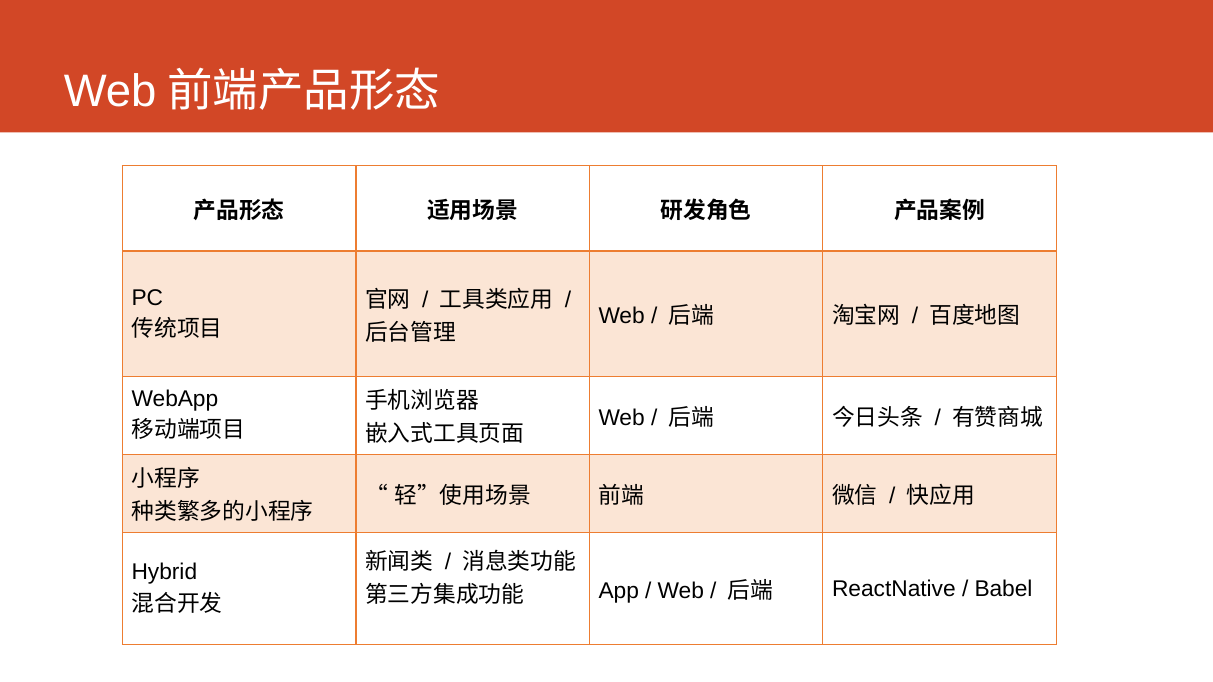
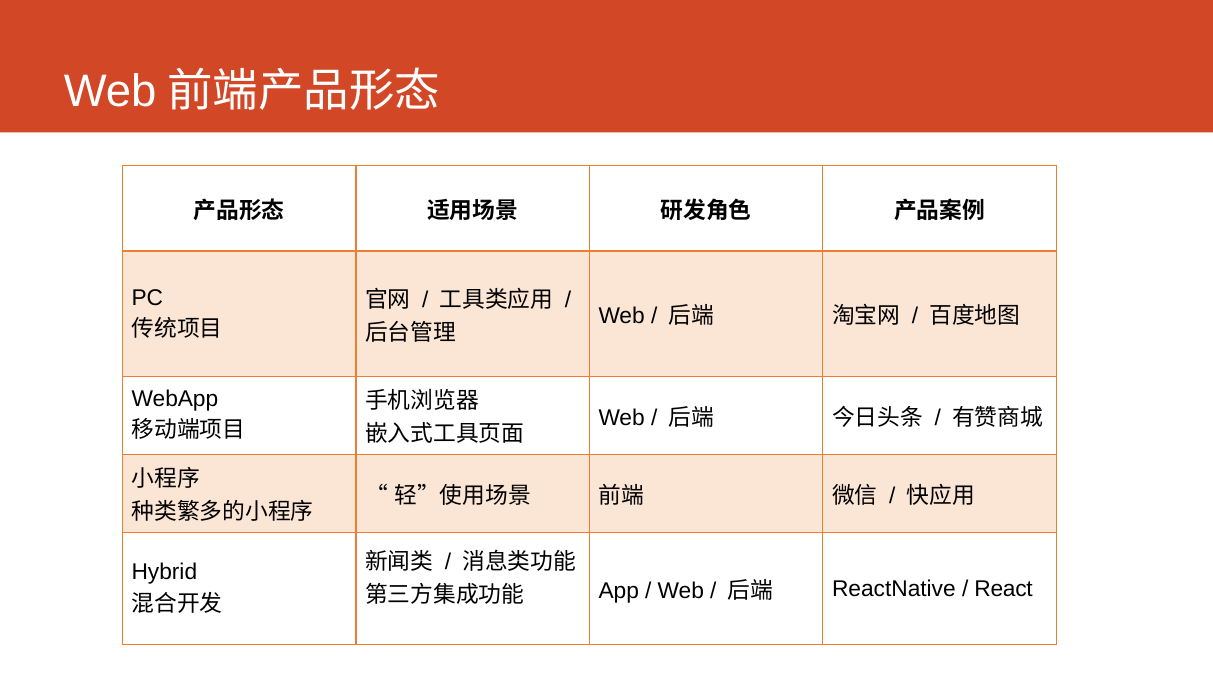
Babel: Babel -> React (1004, 589)
